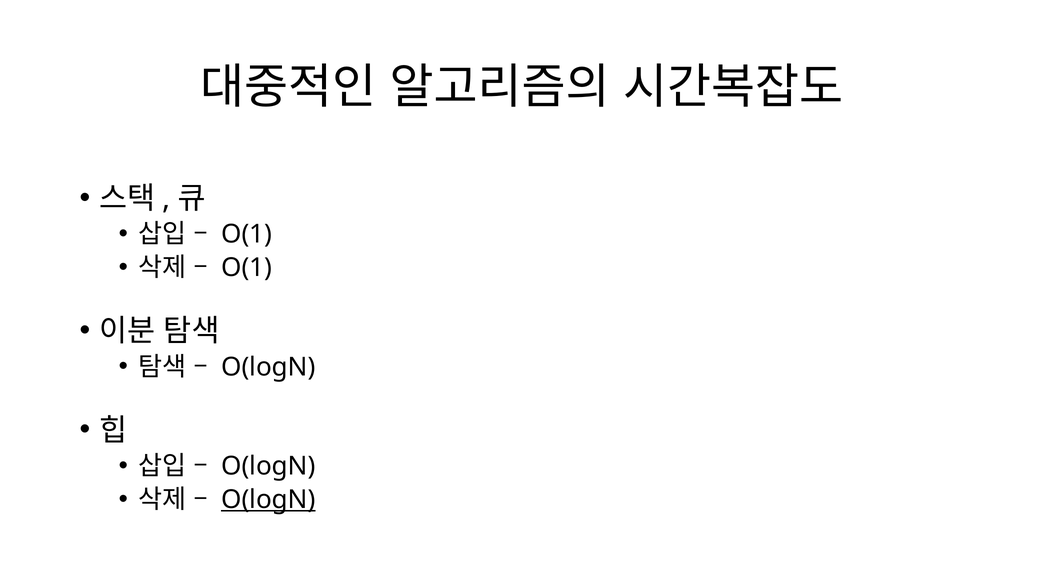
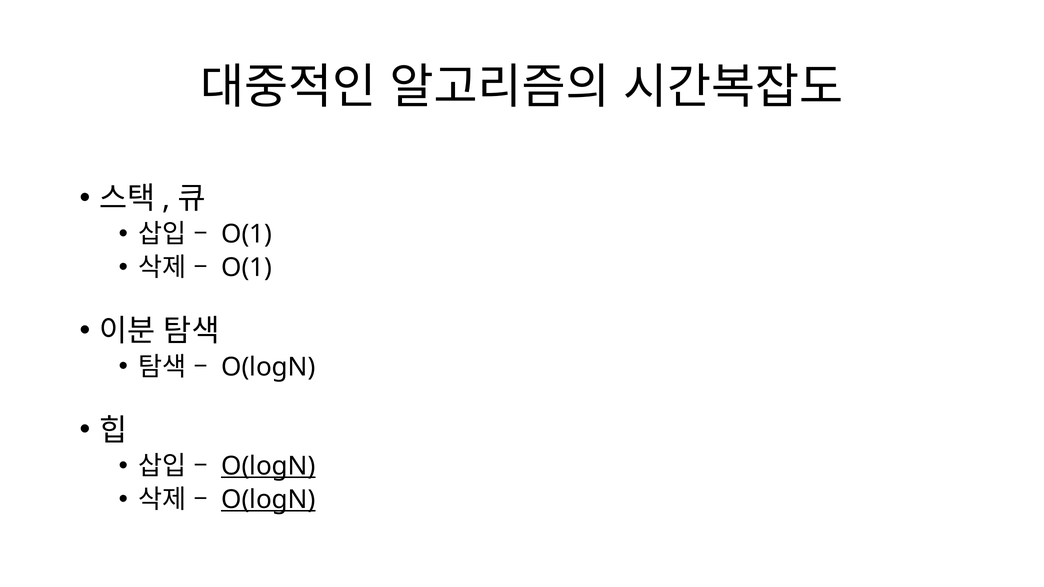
O(logN underline: none -> present (268, 466)
